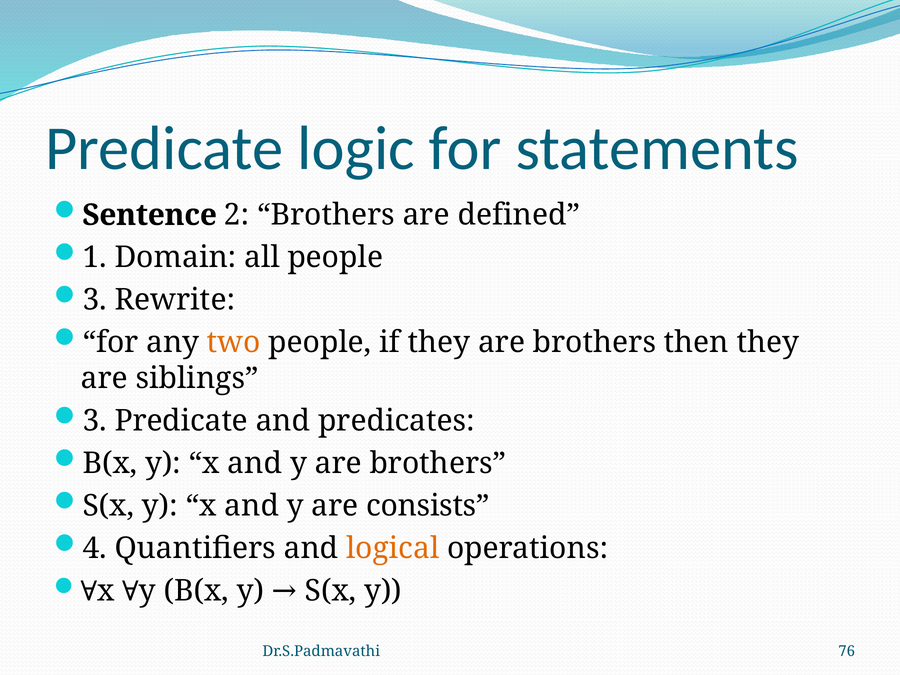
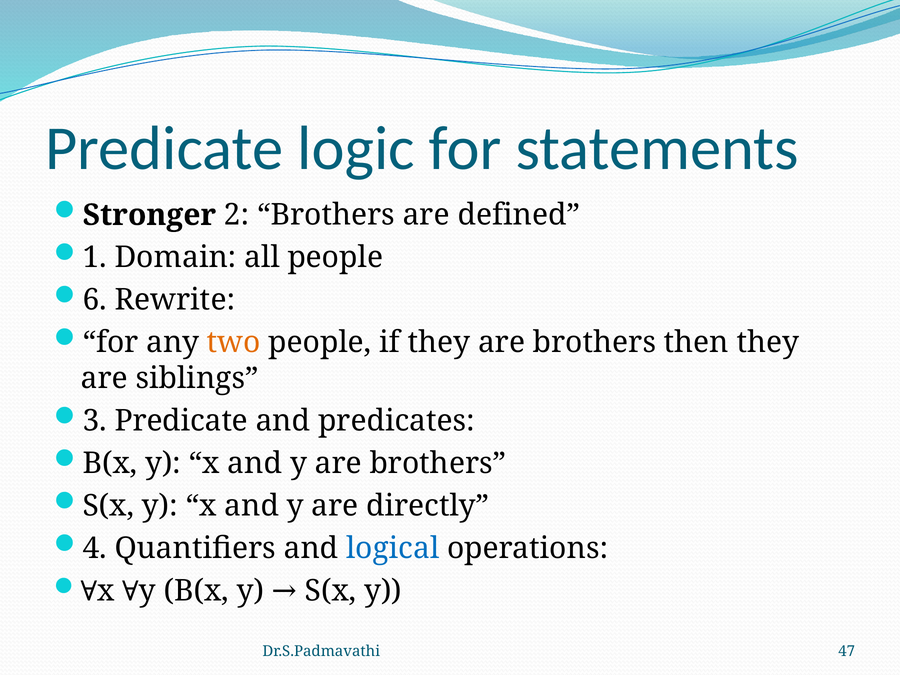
Sentence: Sentence -> Stronger (149, 215)
3: 3 -> 6 (95, 300)
consists: consists -> directly (428, 506)
logical colour: orange -> blue (393, 548)
76: 76 -> 47 (847, 651)
